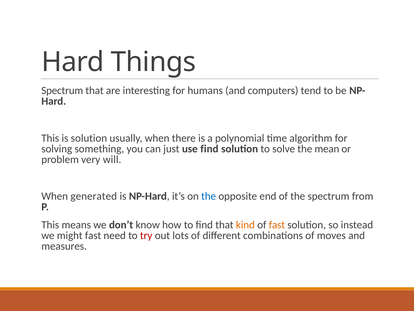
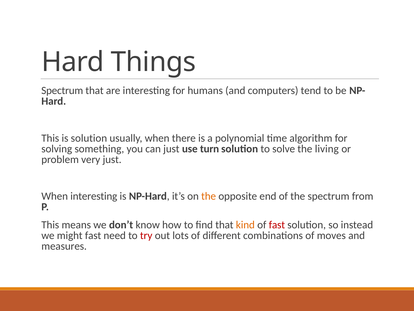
use find: find -> turn (210, 149)
mean: mean -> living (327, 149)
very will: will -> just (112, 159)
When generated: generated -> interesting (94, 196)
the colour: blue -> orange (209, 196)
fast colour: orange -> red (277, 224)
